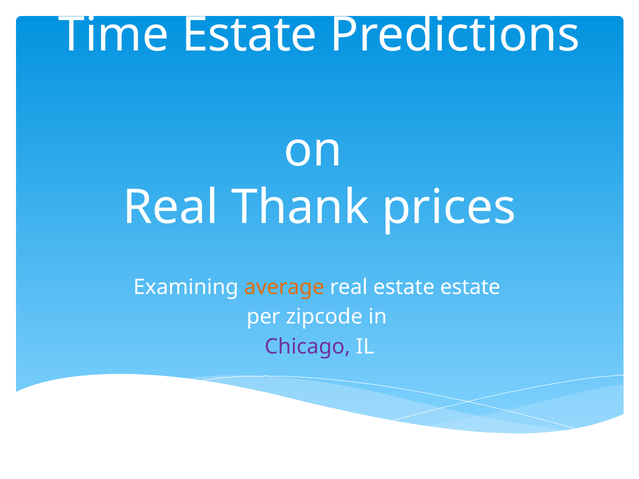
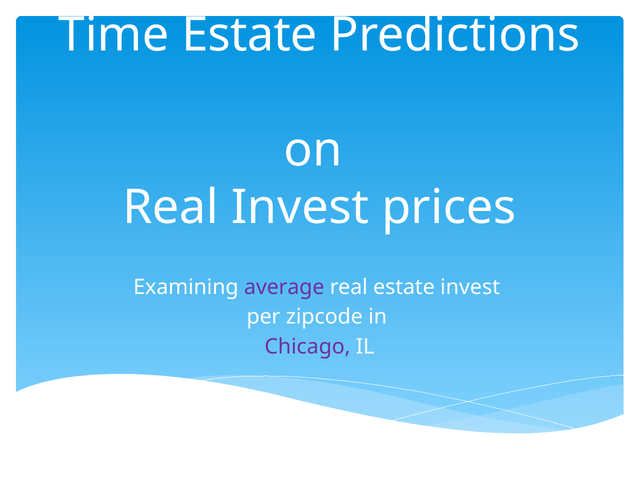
Real Thank: Thank -> Invest (300, 208)
average colour: orange -> purple (284, 287)
estate estate: estate -> invest (470, 287)
